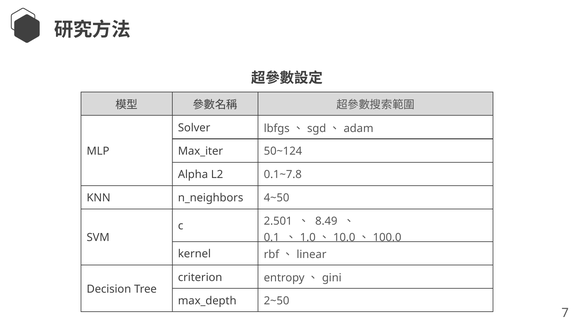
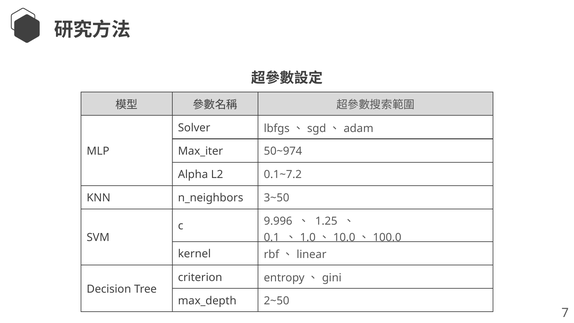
50~124: 50~124 -> 50~974 (283, 151)
0.1~7.8: 0.1~7.8 -> 0.1~7.2 (283, 175)
4~50: 4~50 -> 3~50 (277, 198)
2.501: 2.501 -> 9.996 (278, 221)
8.49: 8.49 -> 1.25 (326, 221)
